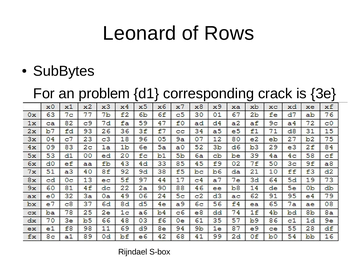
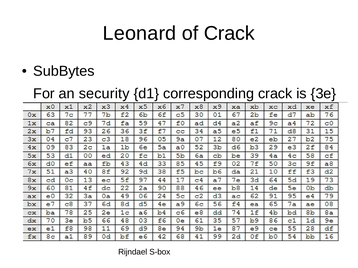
of Rows: Rows -> Crack (229, 33)
problem: problem -> security (104, 94)
